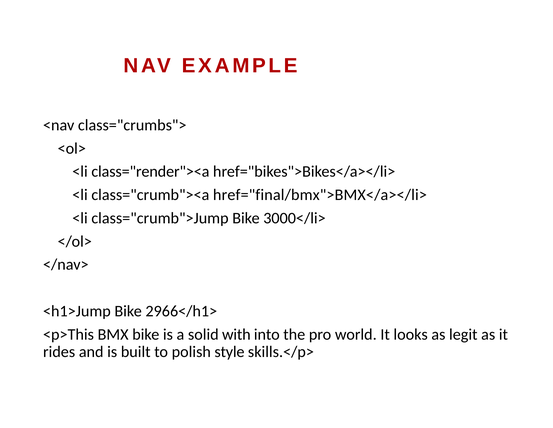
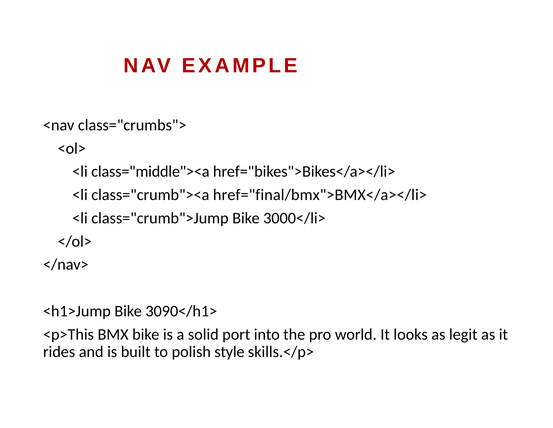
class="render"><a: class="render"><a -> class="middle"><a (150, 171)
2966</h1>: 2966</h1> -> 3090</h1> (181, 311)
with: with -> port (236, 334)
